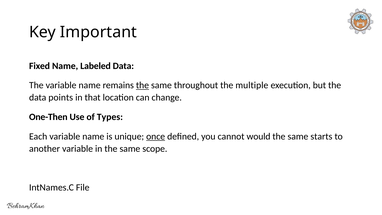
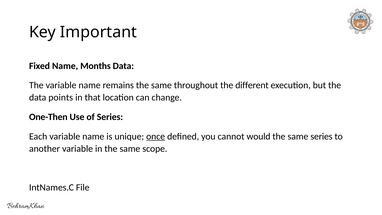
Labeled: Labeled -> Months (95, 66)
the underline: present -> none (142, 85)
multiple: multiple -> different (252, 85)
of Types: Types -> Series (110, 117)
same starts: starts -> series (321, 136)
